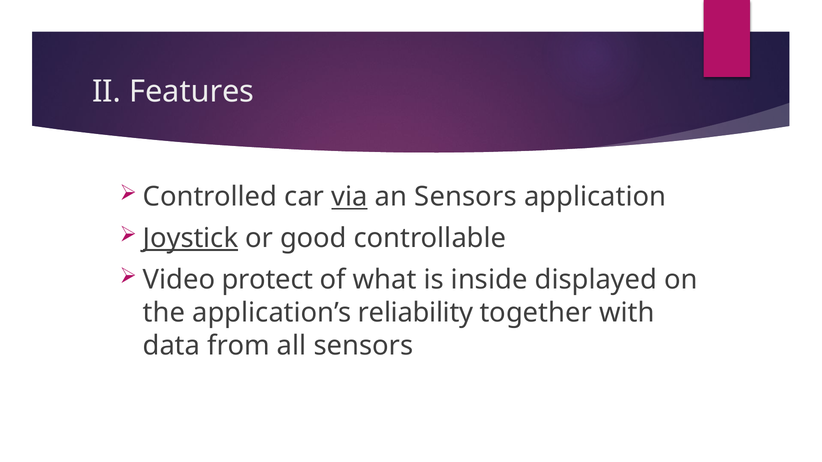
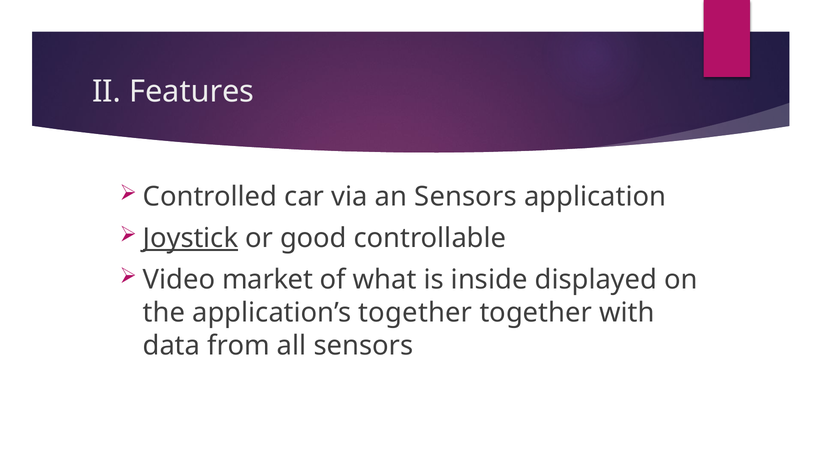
via underline: present -> none (350, 197)
protect: protect -> market (268, 280)
application’s reliability: reliability -> together (415, 313)
